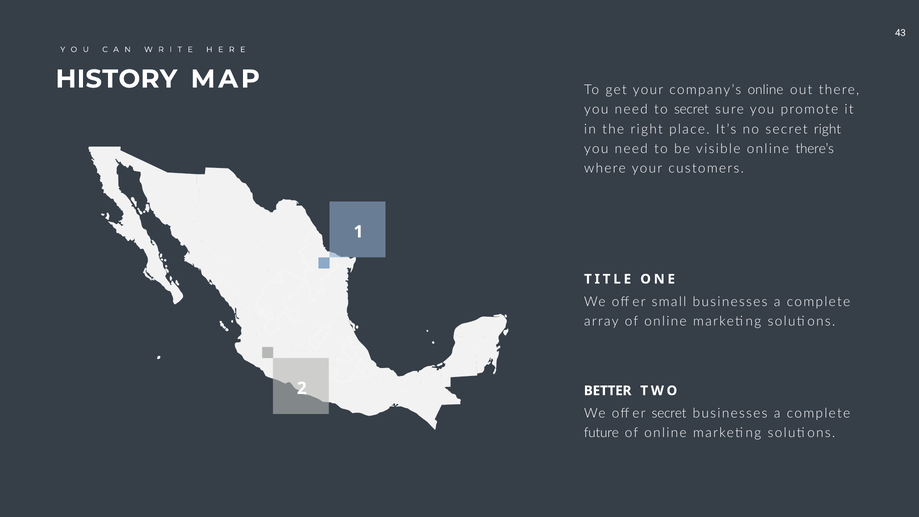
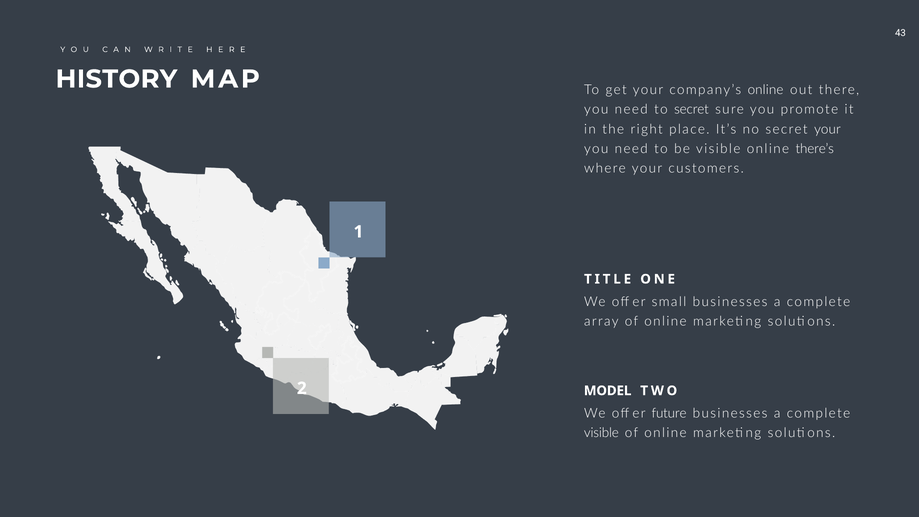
secret right: right -> your (827, 129)
BETTER: BETTER -> MODEL (608, 391)
offer secret: secret -> future (669, 413)
future: future -> visible (601, 433)
